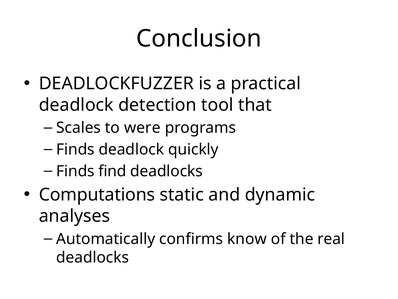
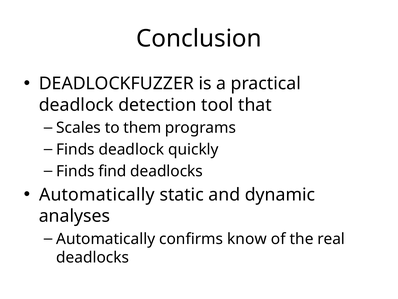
were: were -> them (142, 128)
Computations: Computations -> Automatically (97, 194)
